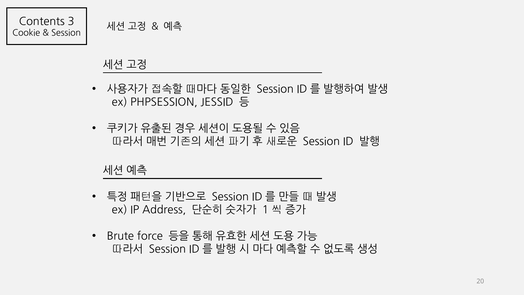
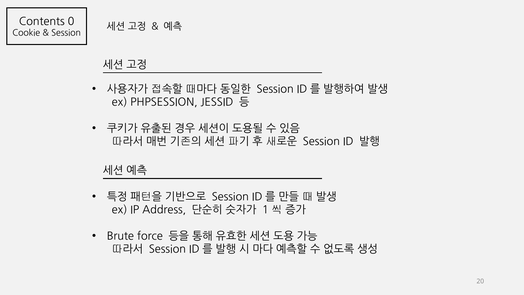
3: 3 -> 0 (71, 21)
